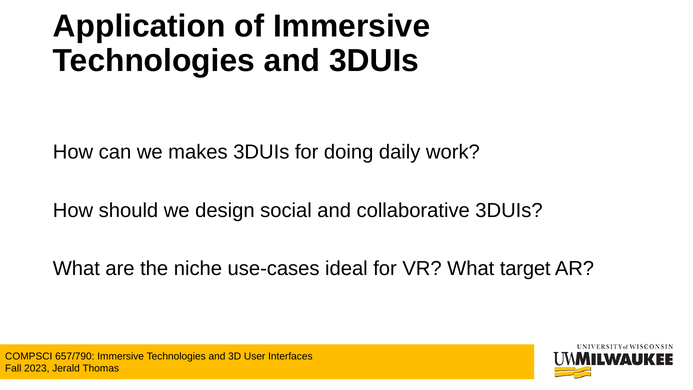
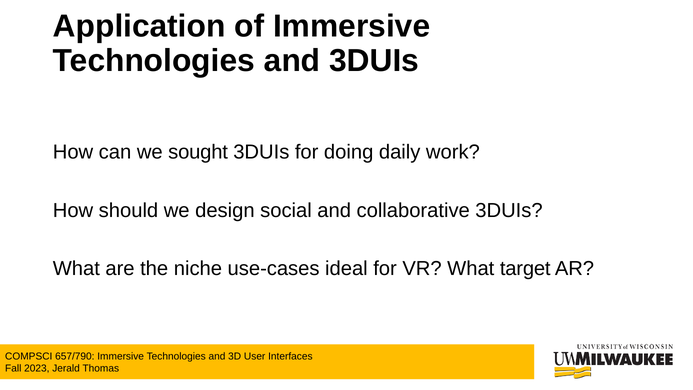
makes: makes -> sought (198, 152)
